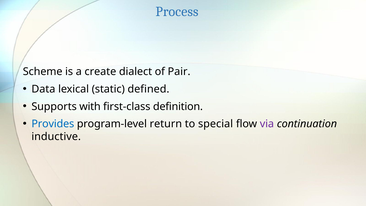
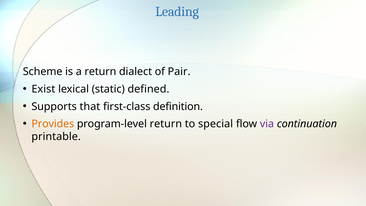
Process: Process -> Leading (177, 12)
a create: create -> return (100, 72)
Data: Data -> Exist (43, 89)
with: with -> that (90, 106)
Provides colour: blue -> orange (53, 124)
inductive: inductive -> printable (56, 137)
